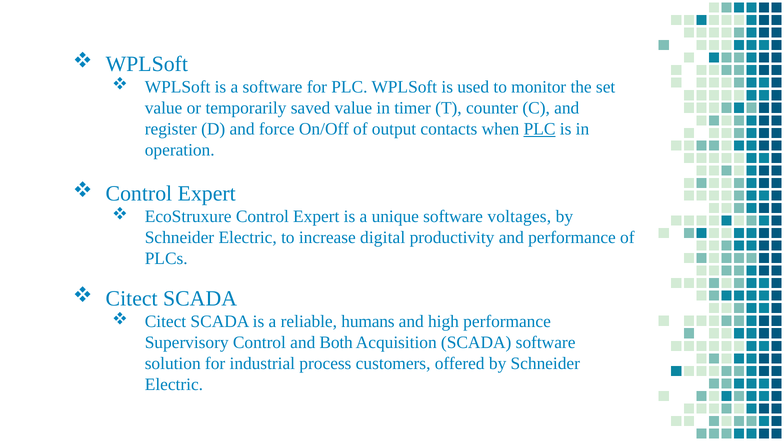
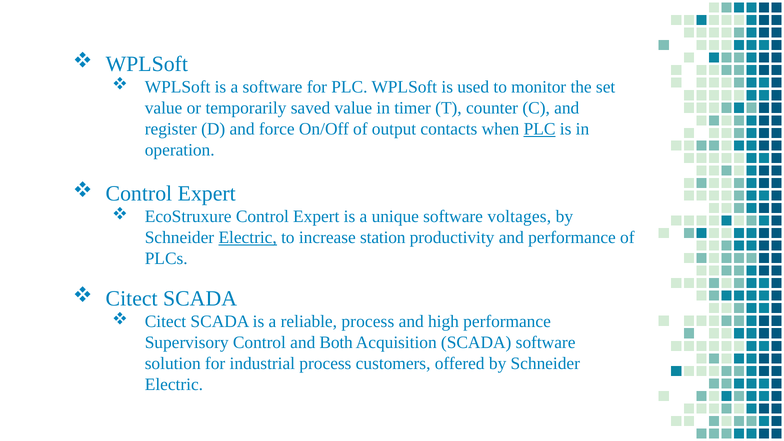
Electric underline: none -> present (248, 238)
digital: digital -> station (383, 238)
reliable humans: humans -> process (368, 322)
